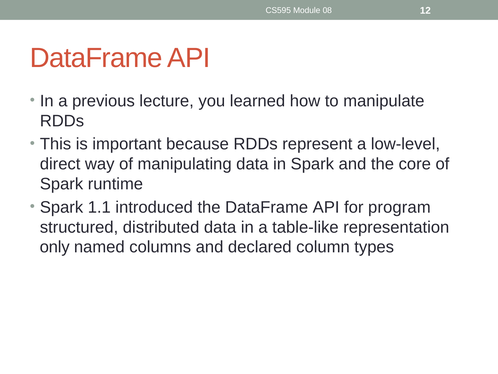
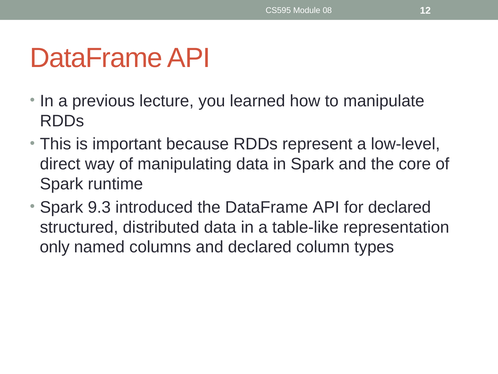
1.1: 1.1 -> 9.3 (99, 207)
for program: program -> declared (400, 207)
